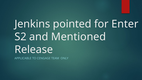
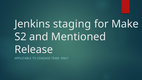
pointed: pointed -> staging (72, 24)
Enter: Enter -> Make (125, 24)
